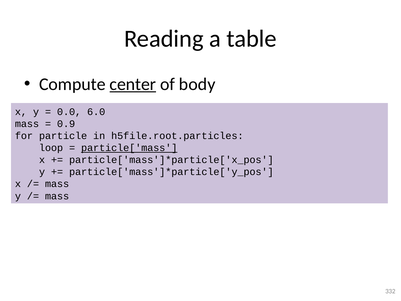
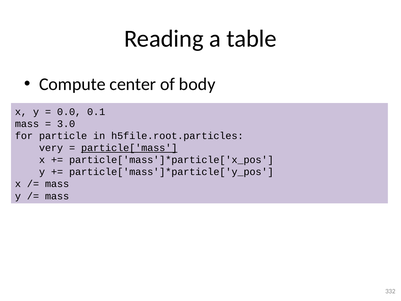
center underline: present -> none (133, 84)
6.0: 6.0 -> 0.1 (96, 112)
0.9: 0.9 -> 3.0 (66, 124)
loop: loop -> very (51, 148)
